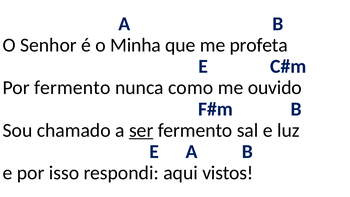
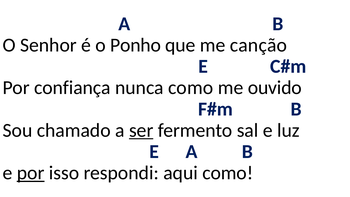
Minha: Minha -> Ponho (136, 45)
profeta: profeta -> canção (258, 45)
Por fermento: fermento -> confiança (72, 88)
por underline: none -> present (31, 173)
aqui vistos: vistos -> como (228, 173)
